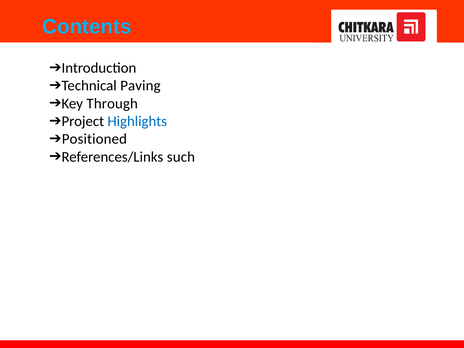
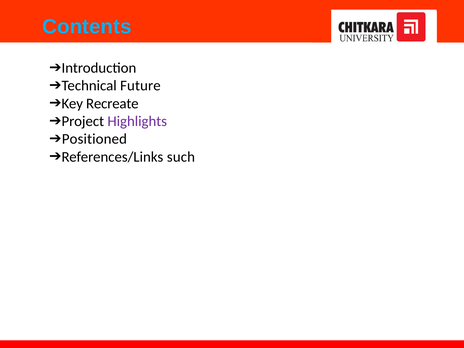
Paving: Paving -> Future (140, 86)
Through: Through -> Recreate (112, 104)
Highlights colour: blue -> purple (137, 121)
